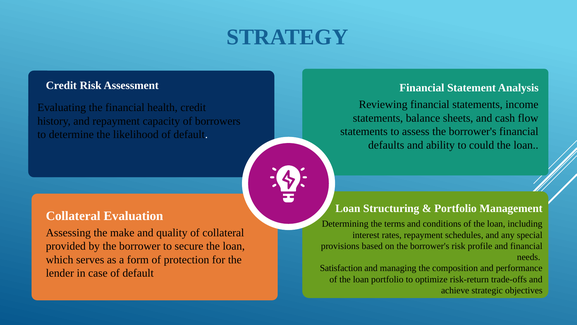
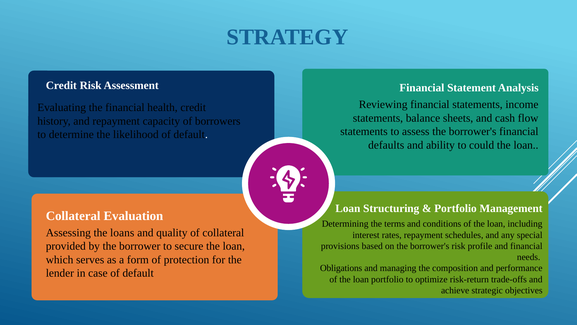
make: make -> loans (122, 232)
Satisfaction: Satisfaction -> Obligations (341, 268)
